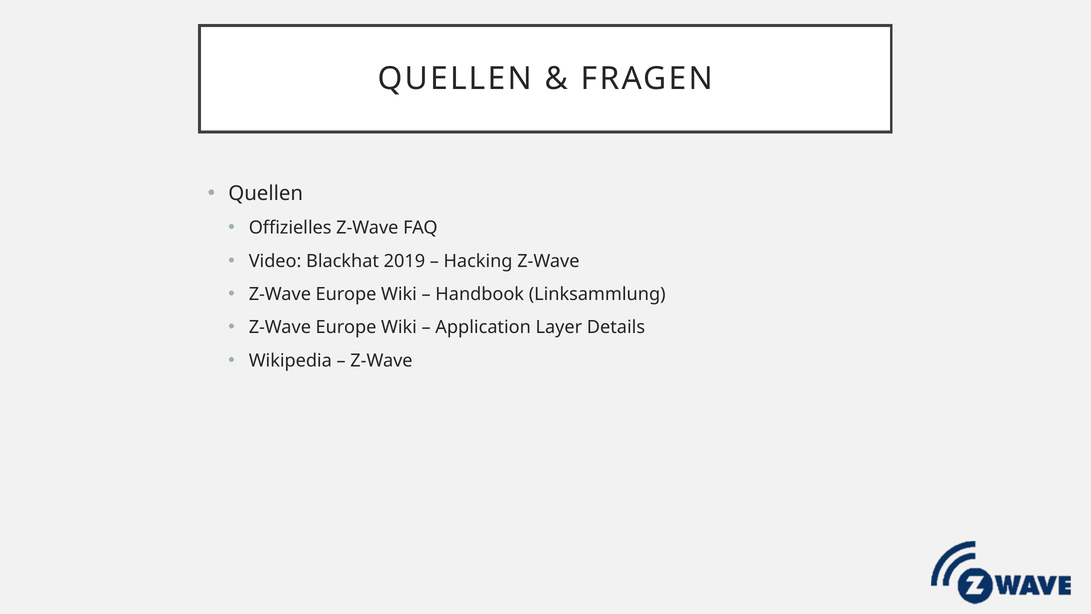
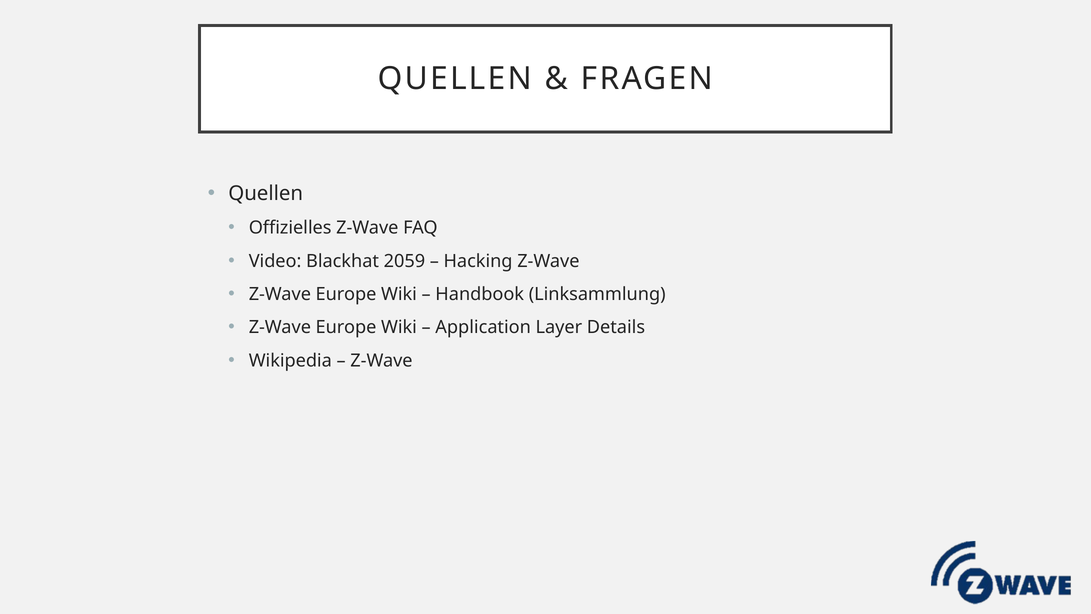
2019: 2019 -> 2059 (404, 261)
